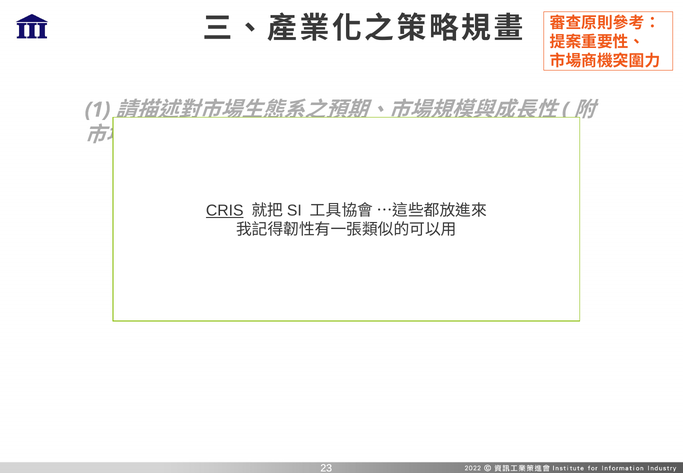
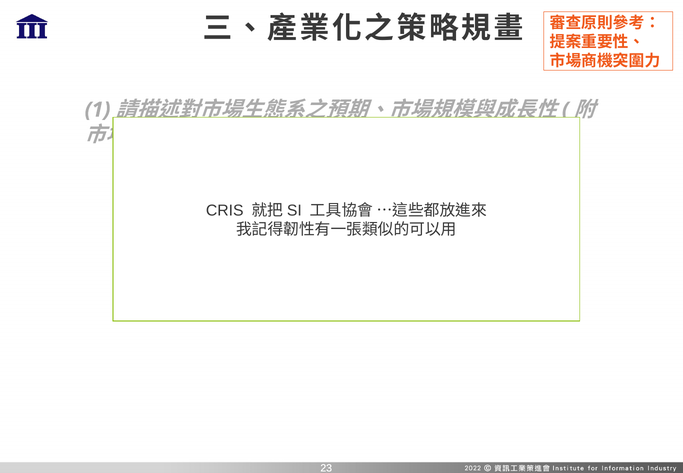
CRIS underline: present -> none (225, 211)
